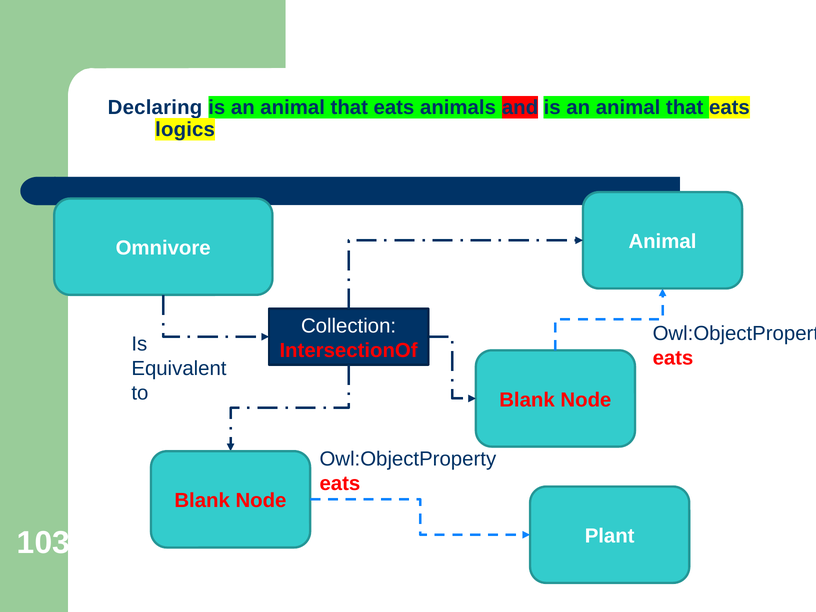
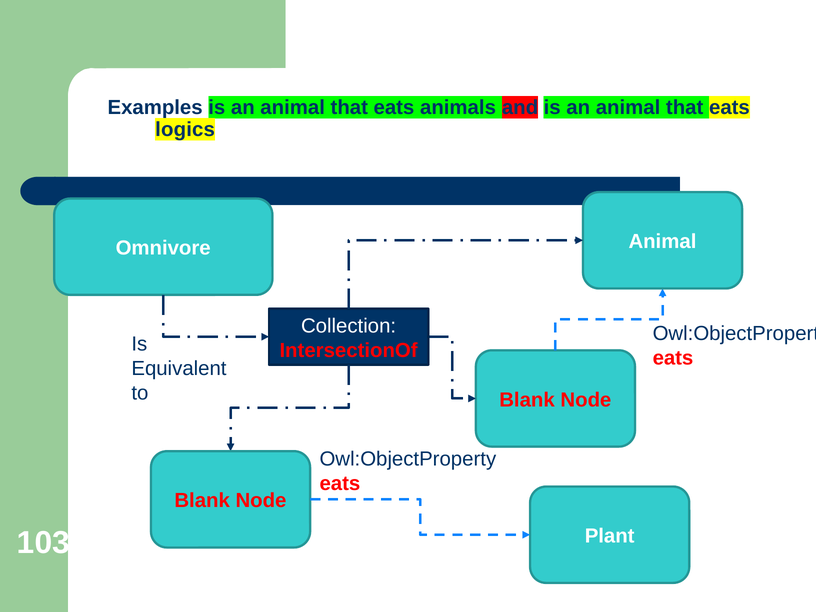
Declaring: Declaring -> Examples (155, 108)
